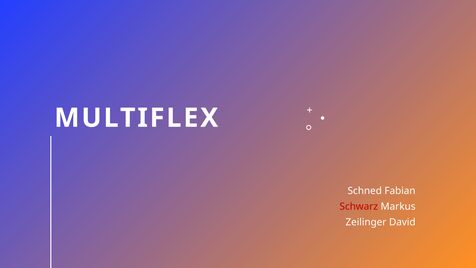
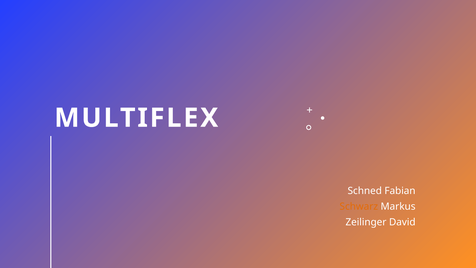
Schwarz colour: red -> orange (359, 206)
